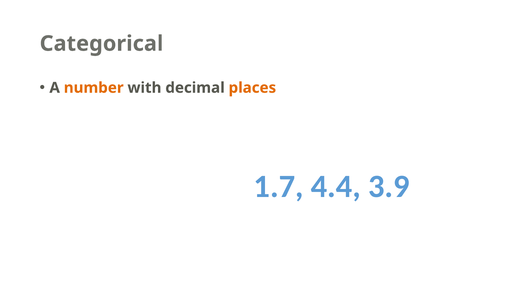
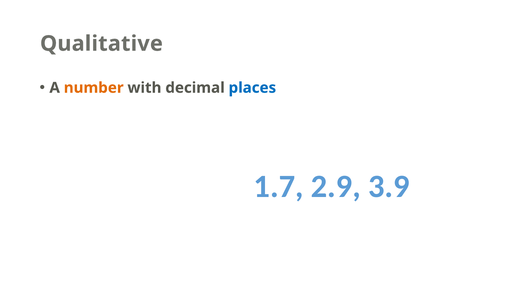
Categorical: Categorical -> Qualitative (101, 44)
places colour: orange -> blue (252, 88)
4.4: 4.4 -> 2.9 (336, 187)
